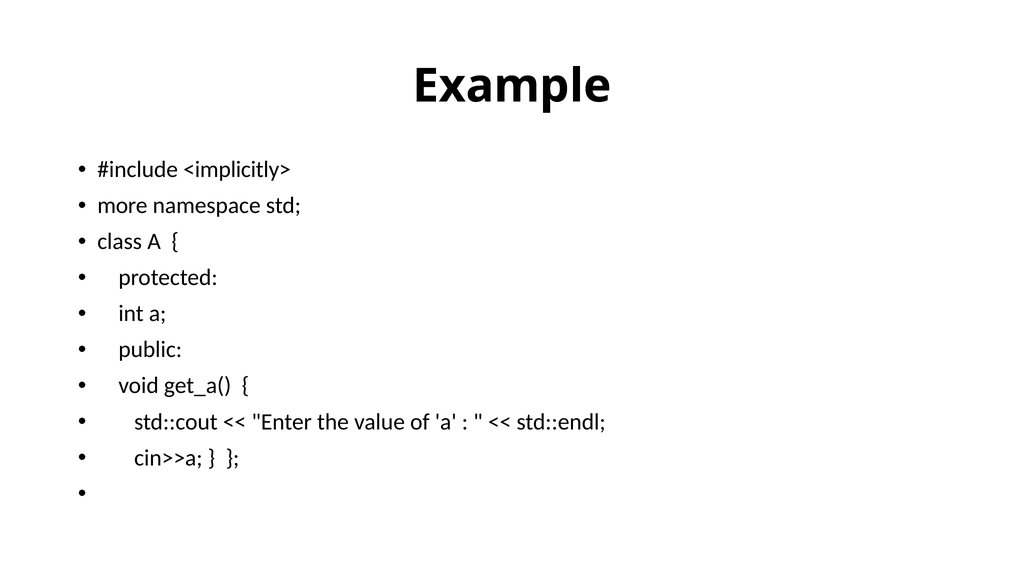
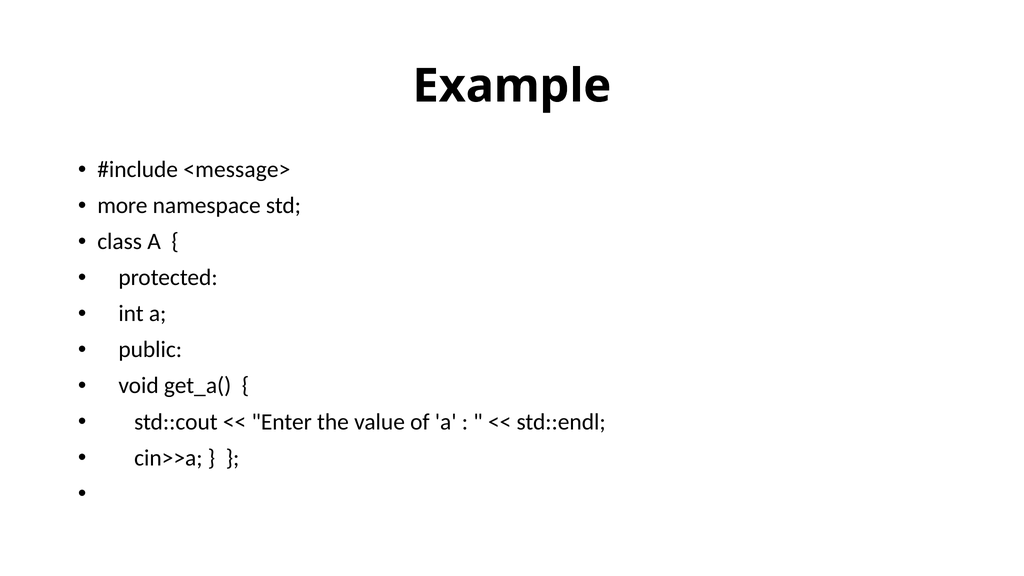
<implicitly>: <implicitly> -> <message> (237, 170)
